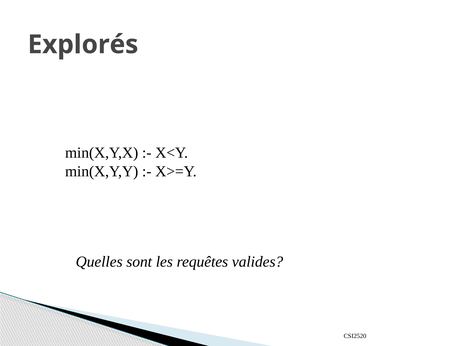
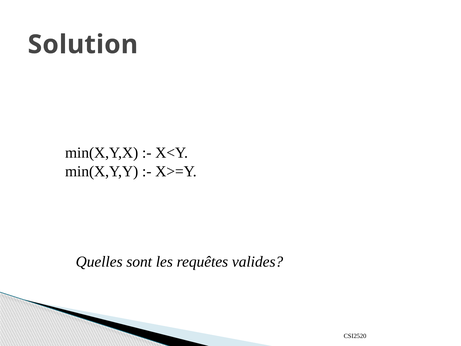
Explorés: Explorés -> Solution (83, 44)
